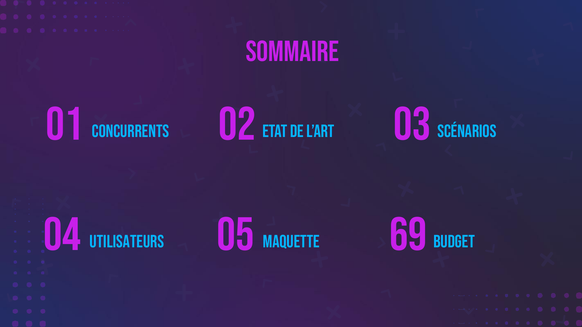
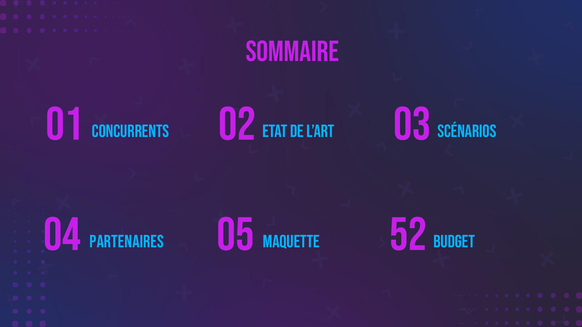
Utilisateurs: Utilisateurs -> Partenaires (127, 242)
69: 69 -> 52 (408, 235)
